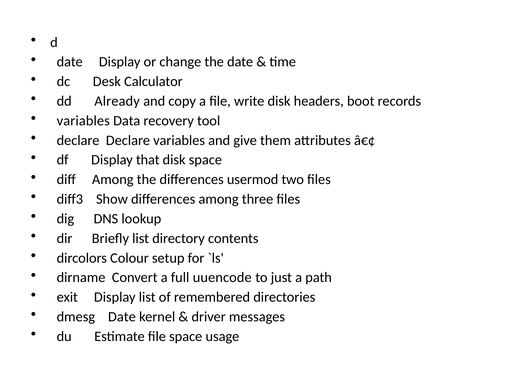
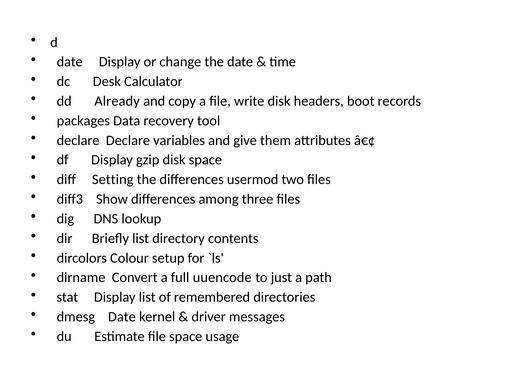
variables: variables -> packages (83, 120)
that: that -> gzip (148, 160)
diff Among: Among -> Setting (113, 179)
exit: exit -> stat (67, 297)
